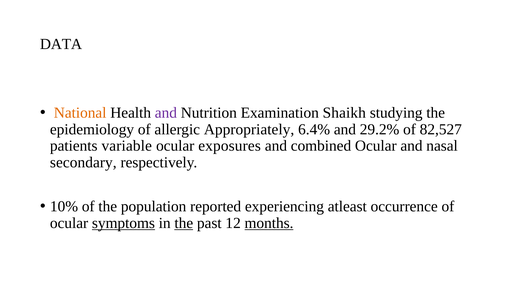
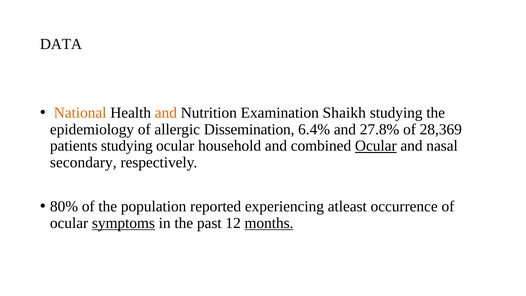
and colour: purple -> orange (166, 113)
Appropriately: Appropriately -> Dissemination (249, 129)
29.2%: 29.2% -> 27.8% (380, 129)
82,527: 82,527 -> 28,369 (441, 129)
patients variable: variable -> studying (127, 146)
exposures: exposures -> household (230, 146)
Ocular underline: none -> present (376, 146)
10%: 10% -> 80% (64, 206)
the underline: present -> none (184, 223)
